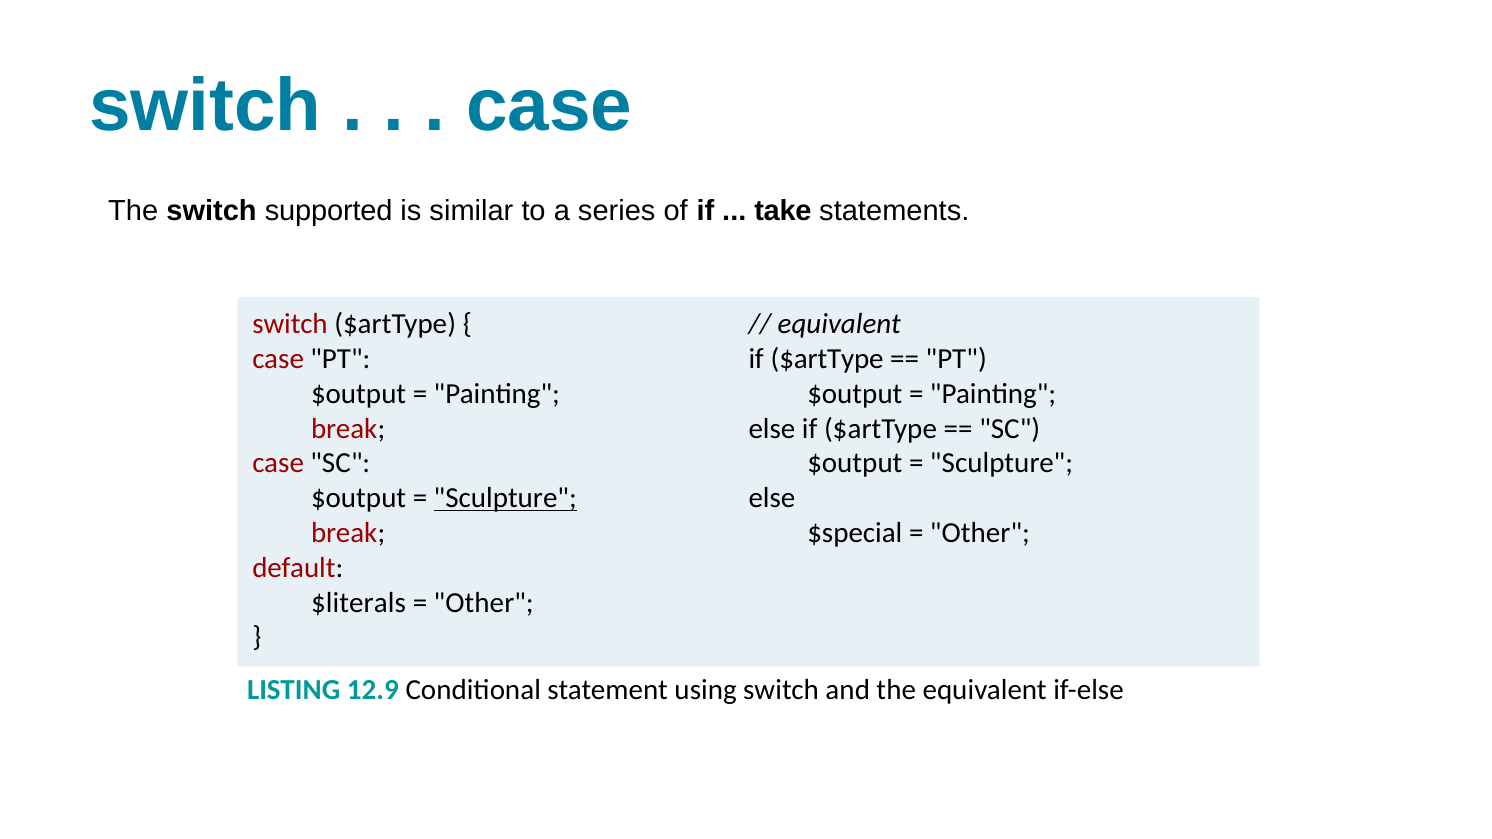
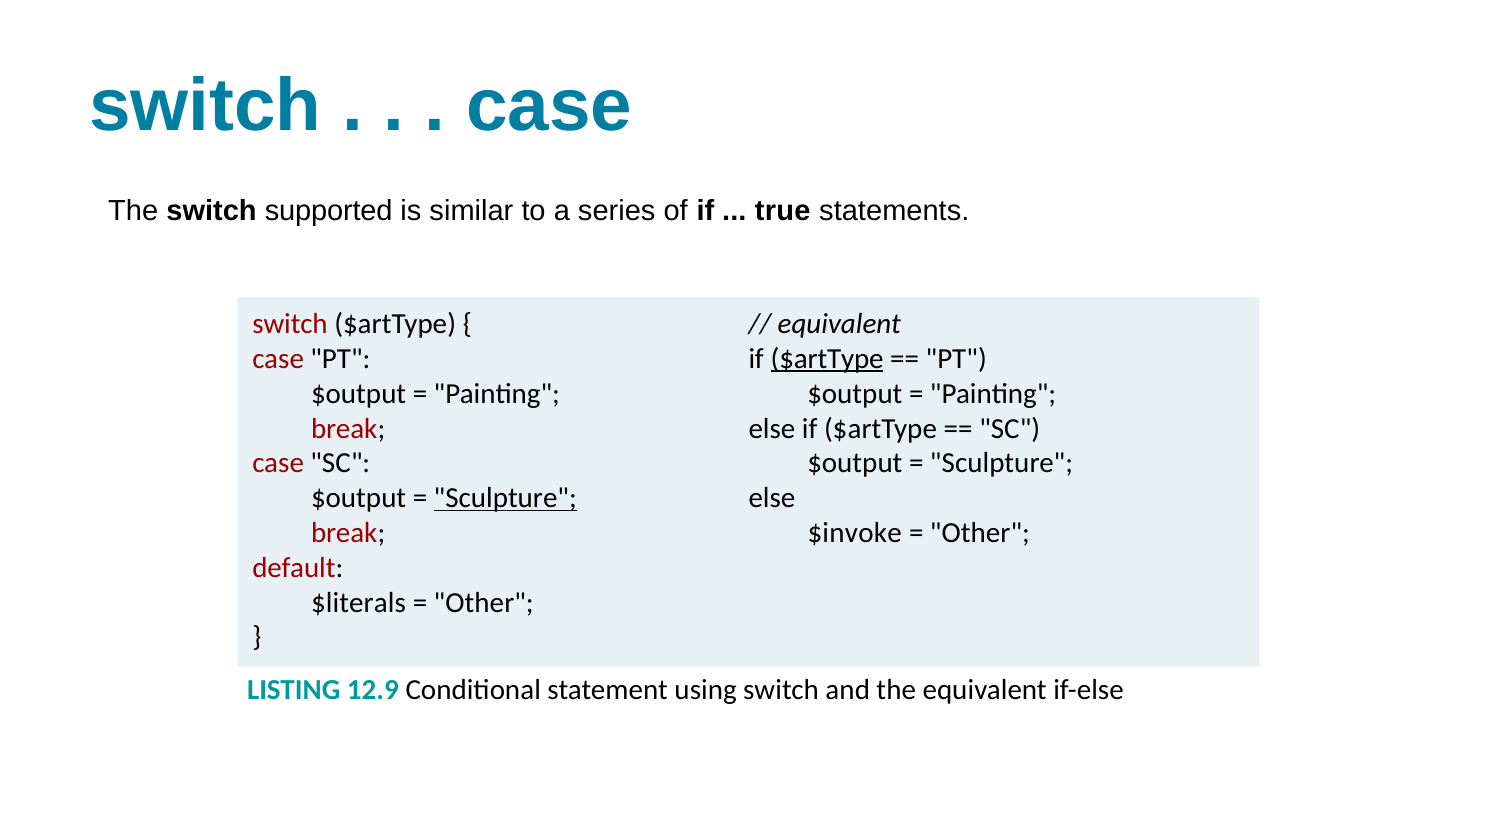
take: take -> true (783, 211)
$artType underline: none -> present (827, 359)
$special: $special -> $invoke (855, 533)
